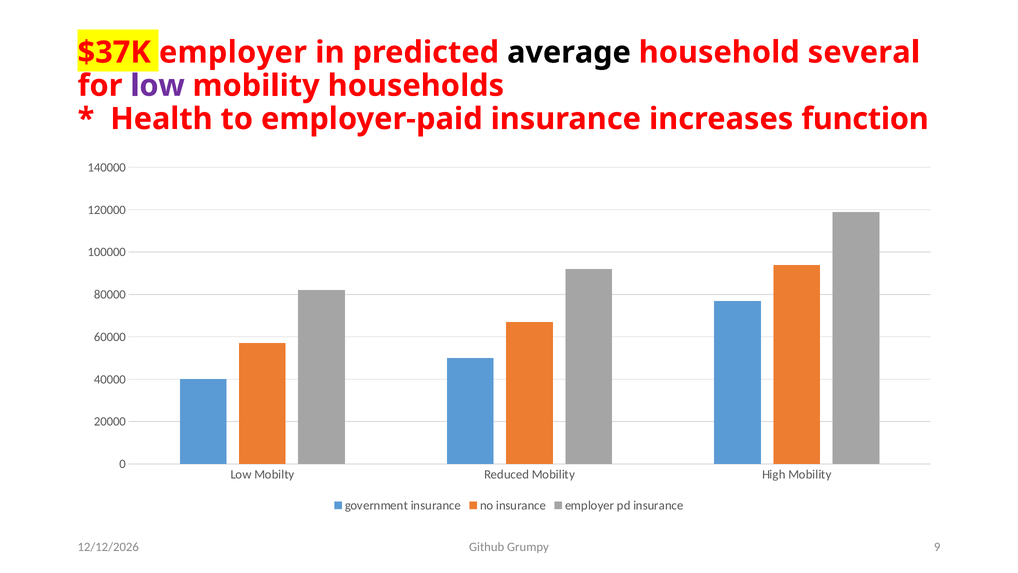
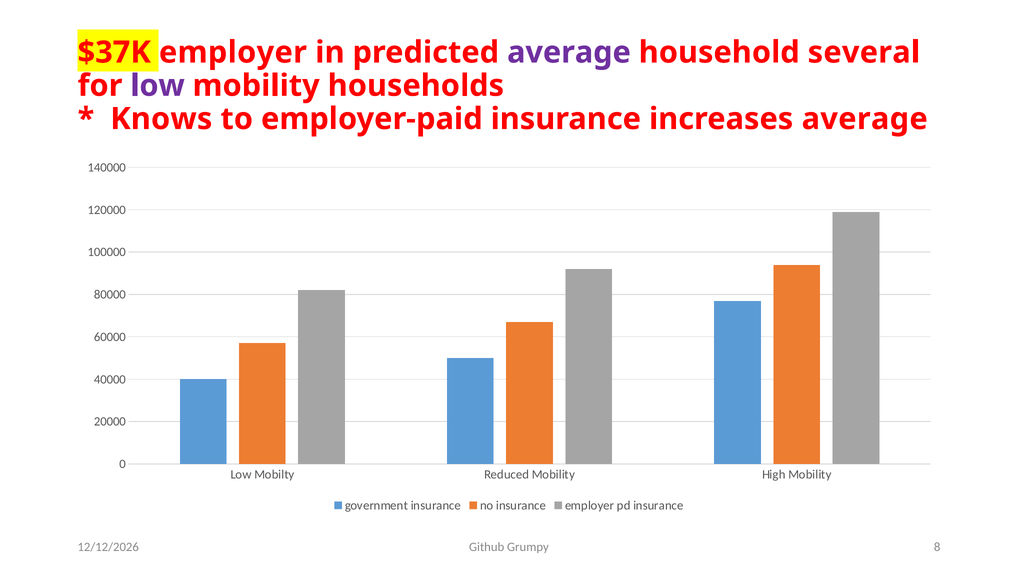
average colour: black -> purple (569, 52)
Health: Health -> Knows (161, 119)
increases function: function -> average (865, 119)
9: 9 -> 8 (937, 547)
